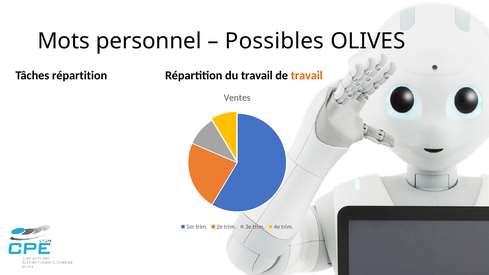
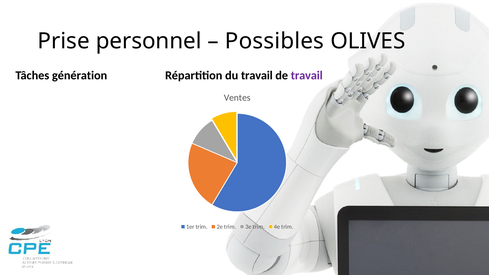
Mots: Mots -> Prise (64, 41)
Tâches répartition: répartition -> génération (80, 75)
travail colour: orange -> purple (307, 75)
